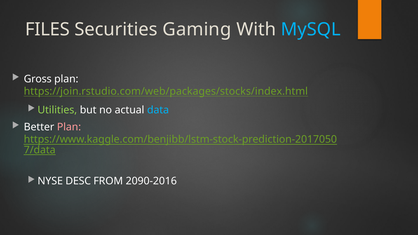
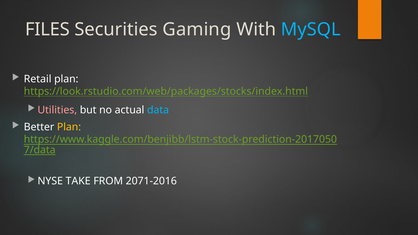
Gross: Gross -> Retail (38, 79)
https://join.rstudio.com/web/packages/stocks/index.html: https://join.rstudio.com/web/packages/stocks/index.html -> https://look.rstudio.com/web/packages/stocks/index.html (166, 92)
Utilities colour: light green -> pink (57, 110)
Plan colour: pink -> yellow (69, 127)
DESC: DESC -> TAKE (78, 181)
2090-2016: 2090-2016 -> 2071-2016 (151, 181)
